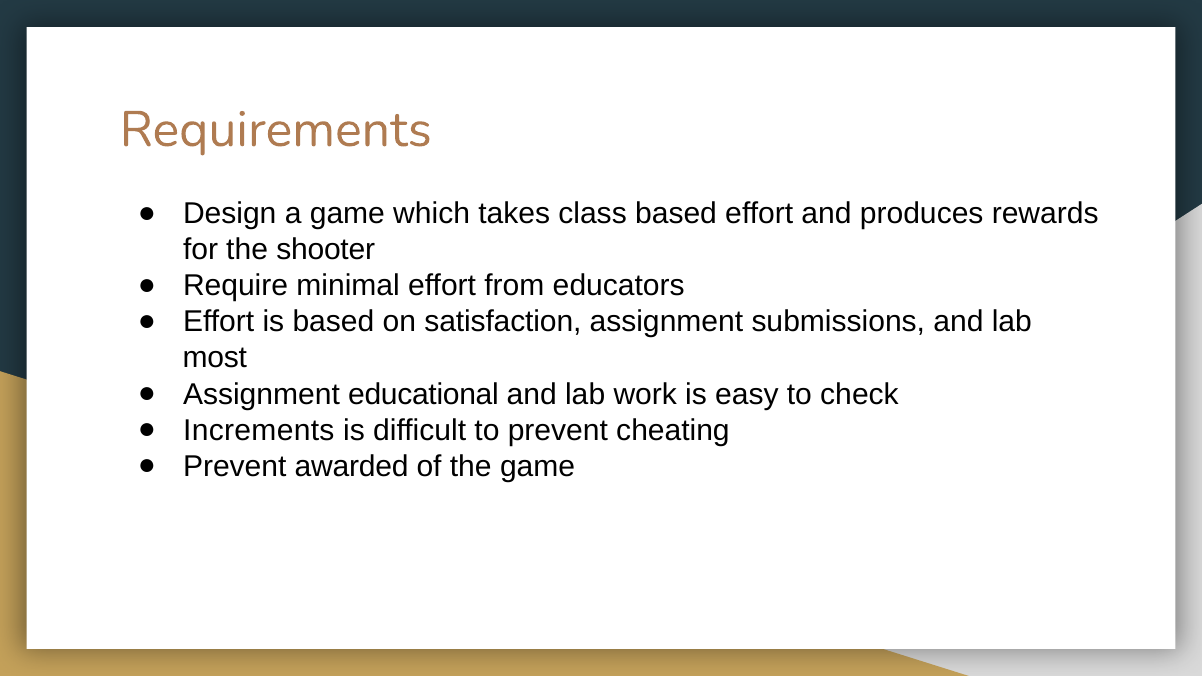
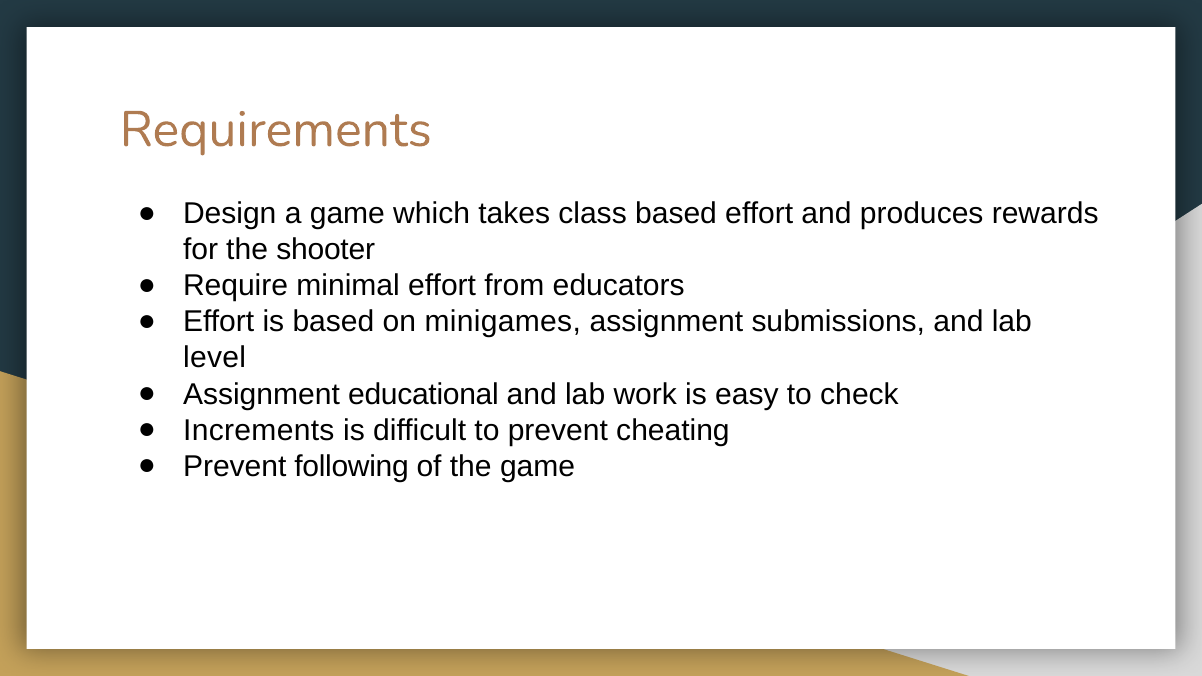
satisfaction: satisfaction -> minigames (503, 322)
most: most -> level (215, 358)
awarded: awarded -> following (352, 466)
